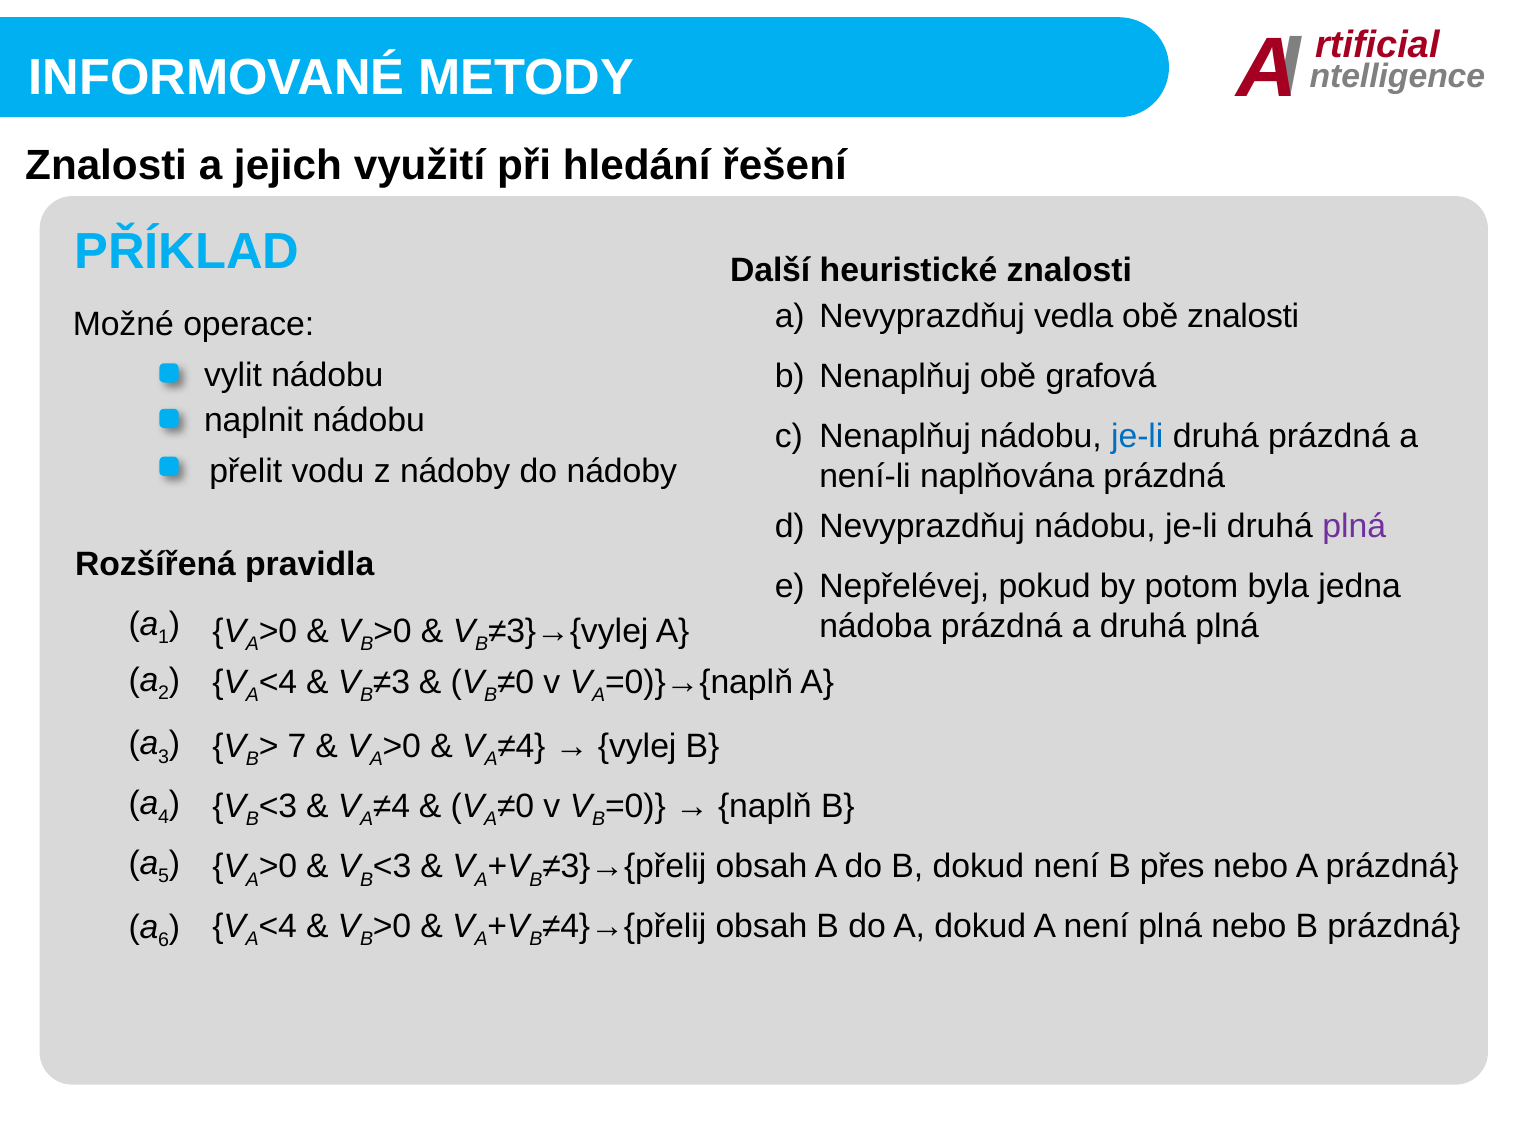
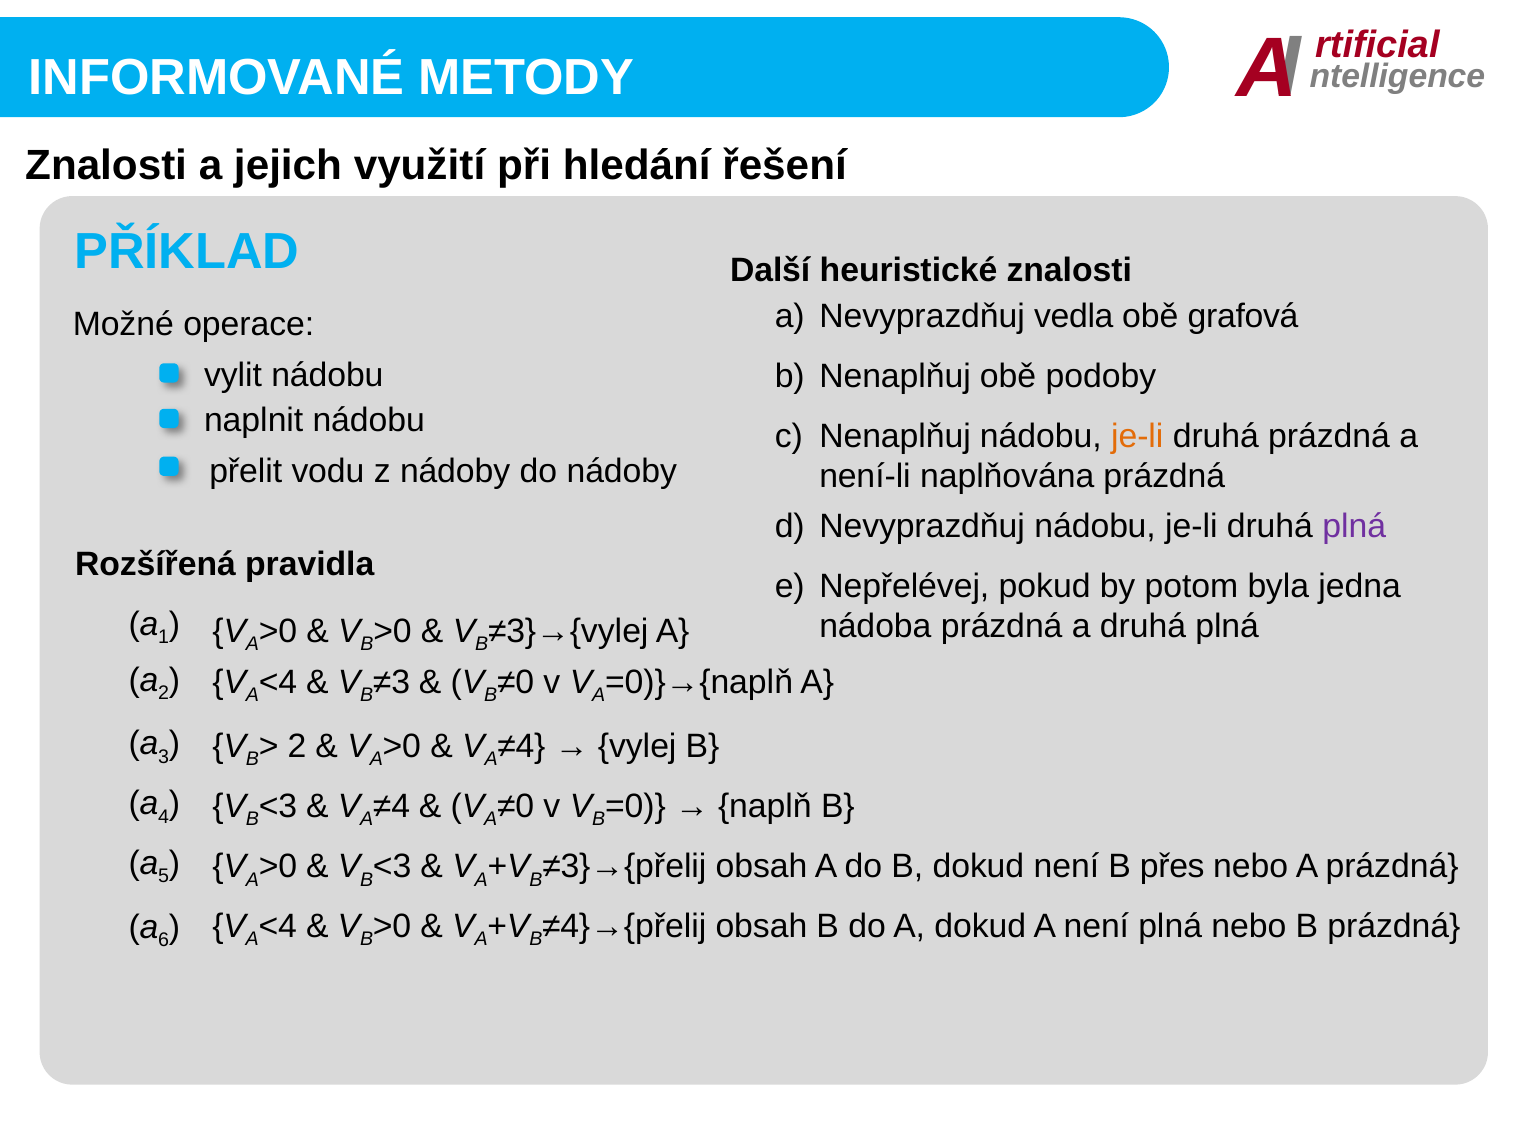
obě znalosti: znalosti -> grafová (1243, 317)
grafová: grafová -> podoby (1101, 376)
je-li colour: blue -> orange (1137, 436)
7: 7 -> 2 (297, 746)
